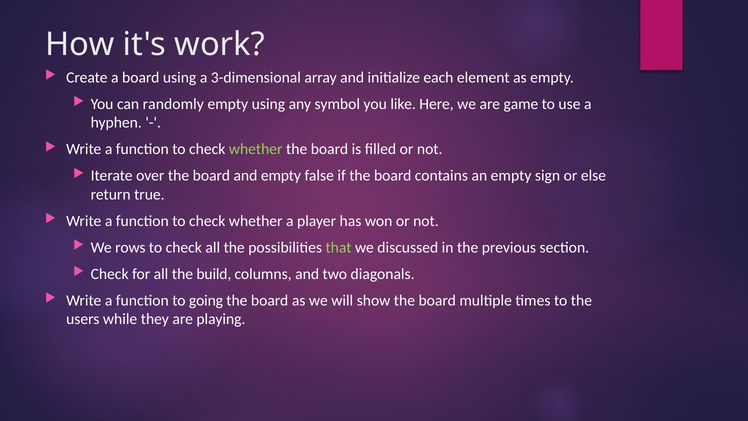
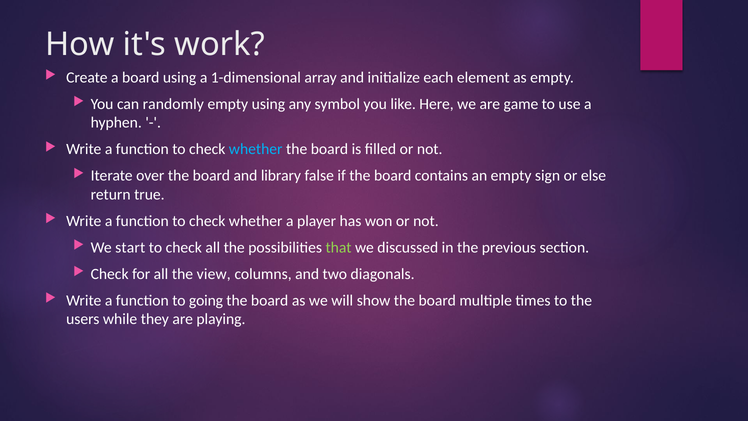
3-dimensional: 3-dimensional -> 1-dimensional (256, 77)
whether colour: light green -> light blue (256, 149)
and empty: empty -> library (281, 176)
rows: rows -> start (130, 247)
build: build -> view (214, 274)
